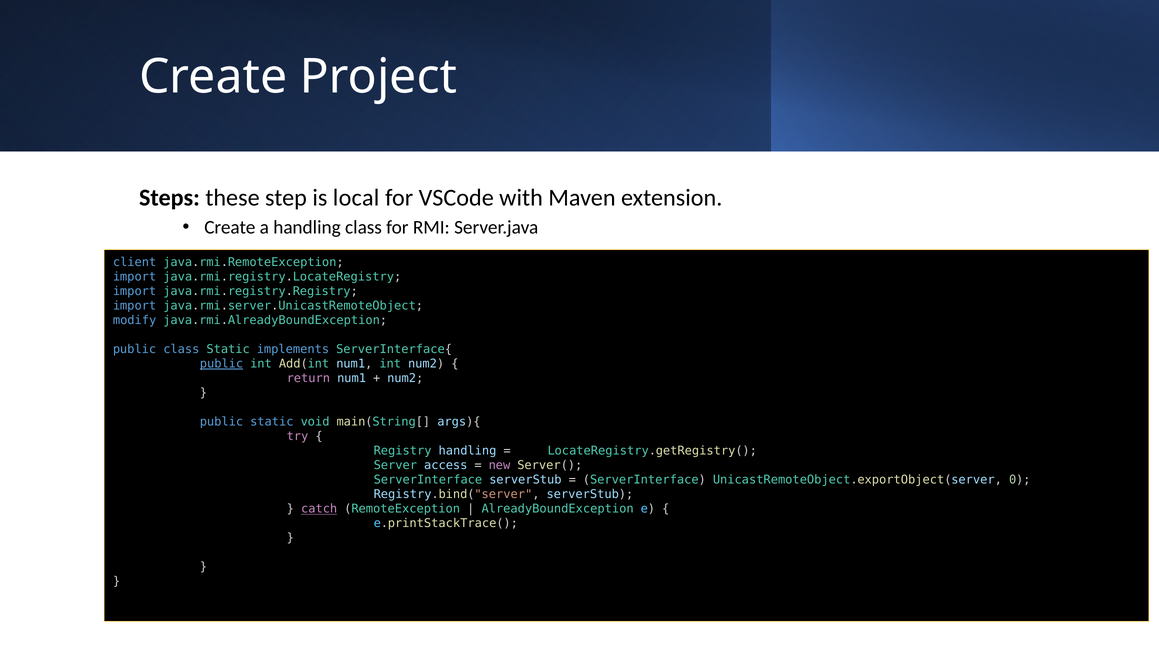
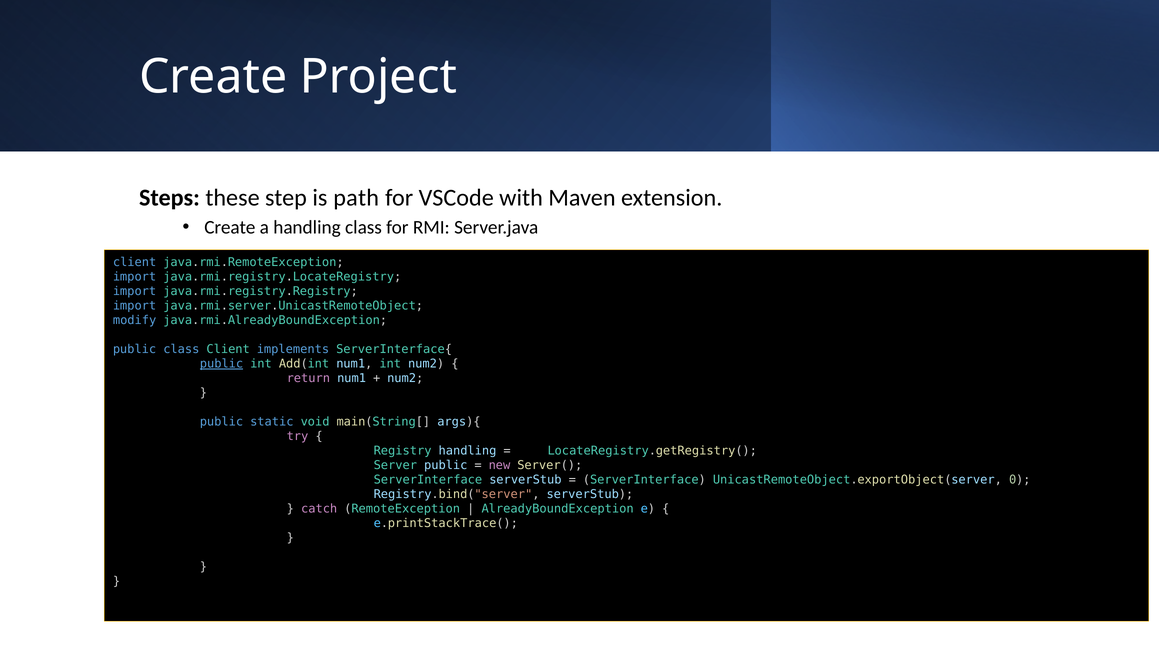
local: local -> path (356, 198)
class Static: Static -> Client (228, 349)
Server access: access -> public (446, 465)
catch underline: present -> none (319, 509)
